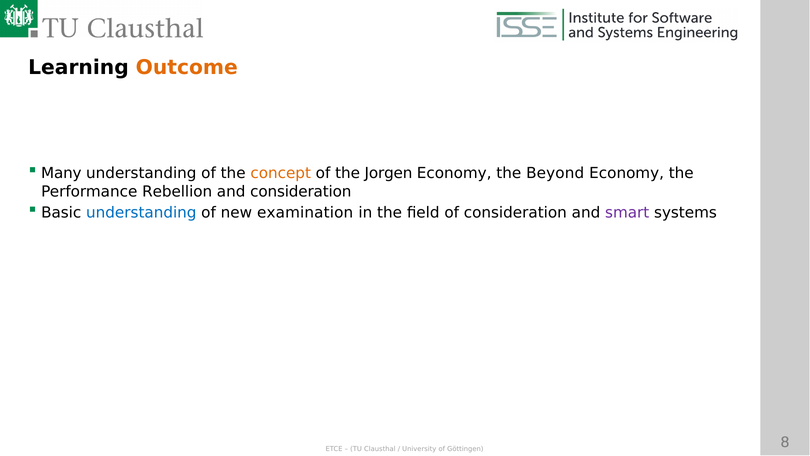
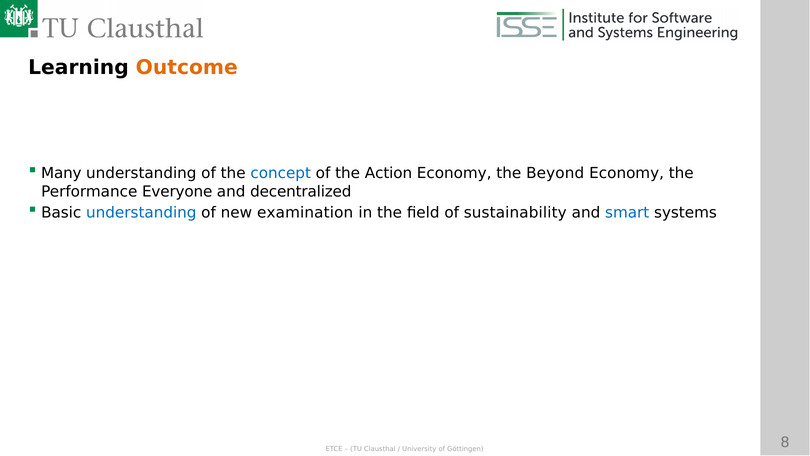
concept colour: orange -> blue (281, 173)
Jorgen: Jorgen -> Action (388, 173)
Rebellion: Rebellion -> Everyone (177, 191)
and consideration: consideration -> decentralized (301, 191)
of consideration: consideration -> sustainability (515, 213)
smart colour: purple -> blue (627, 213)
